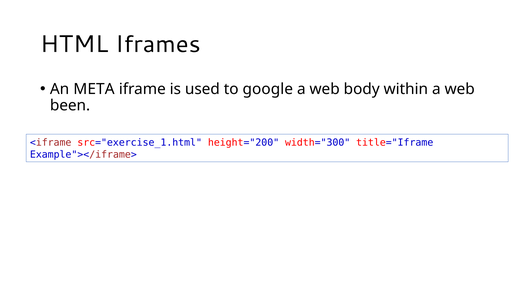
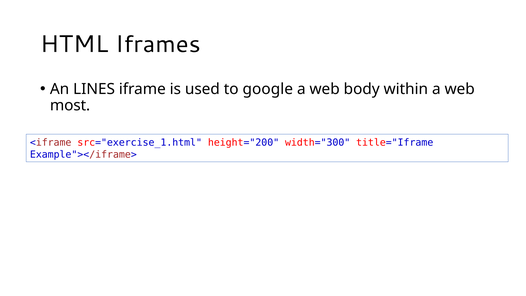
META: META -> LINES (94, 89)
been: been -> most (70, 106)
